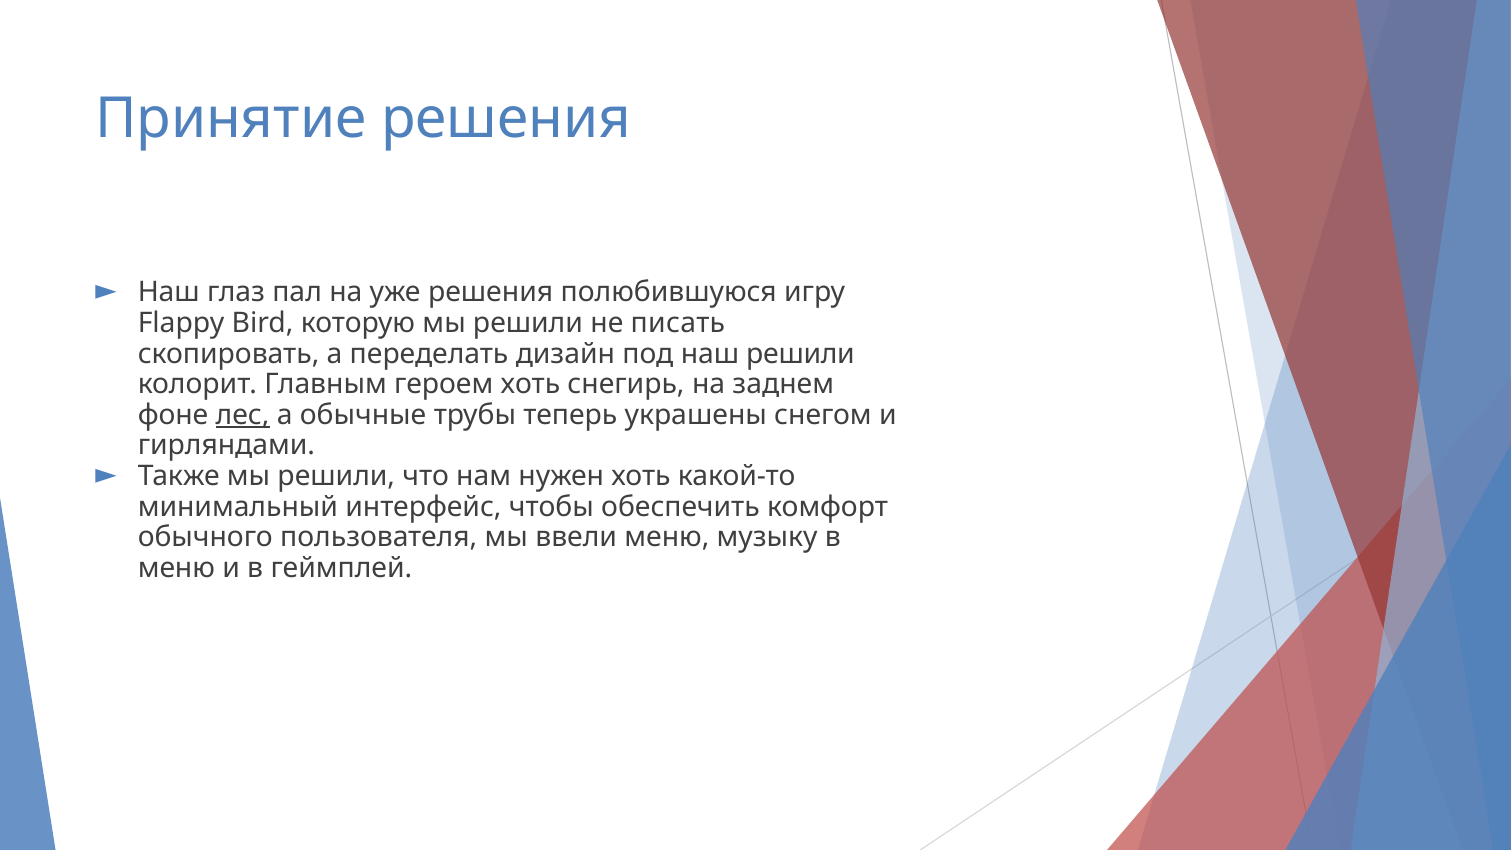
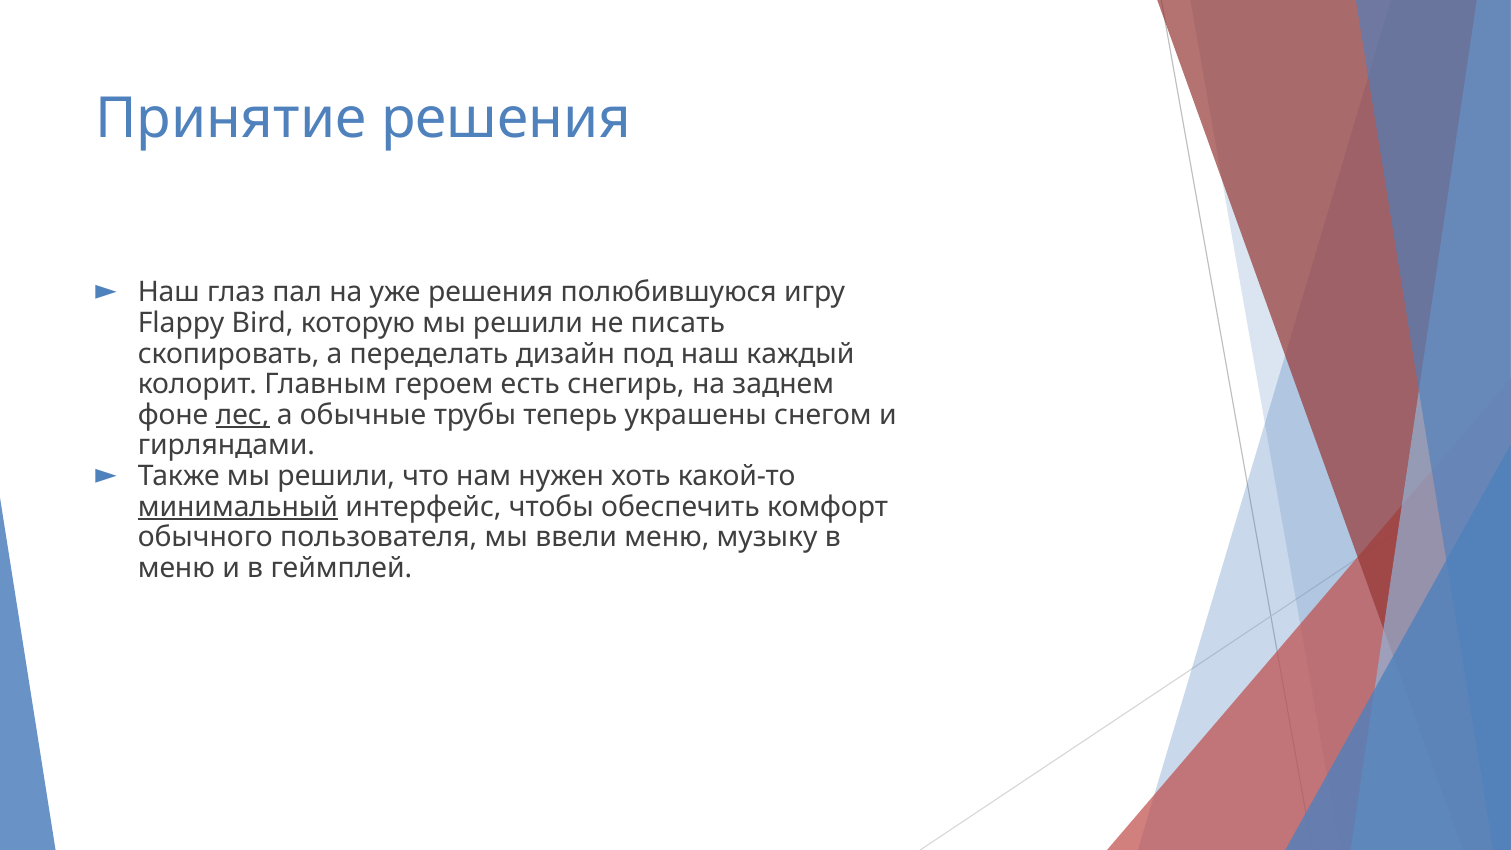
наш решили: решили -> каждый (800, 354)
героем хоть: хоть -> есть (530, 384)
минимальный underline: none -> present (238, 507)
